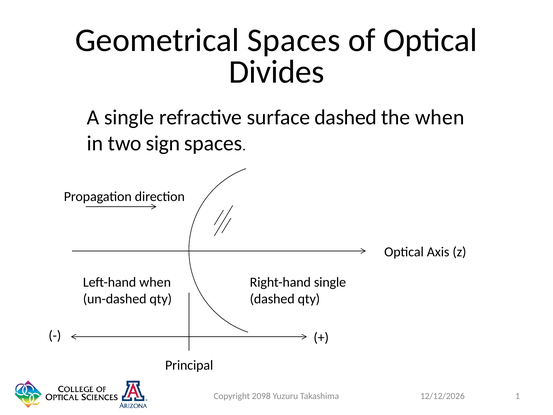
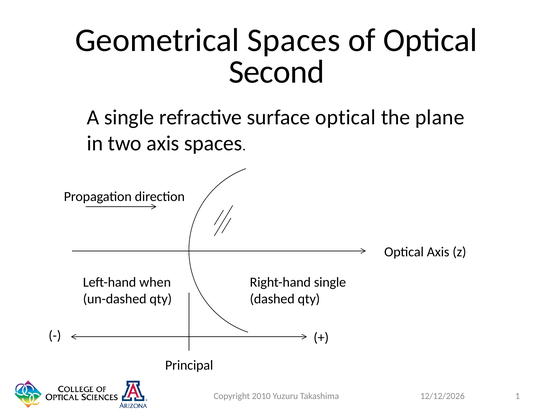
Divides: Divides -> Second (277, 72)
surface dashed: dashed -> optical (345, 117)
the when: when -> plane (440, 117)
two sign: sign -> axis (163, 143)
2098: 2098 -> 2010 (261, 396)
